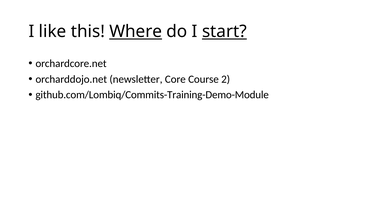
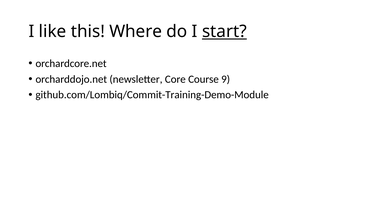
Where underline: present -> none (136, 31)
2: 2 -> 9 (226, 79)
github.com/Lombiq/Commits-Training-Demo-Module: github.com/Lombiq/Commits-Training-Demo-Module -> github.com/Lombiq/Commit-Training-Demo-Module (152, 95)
